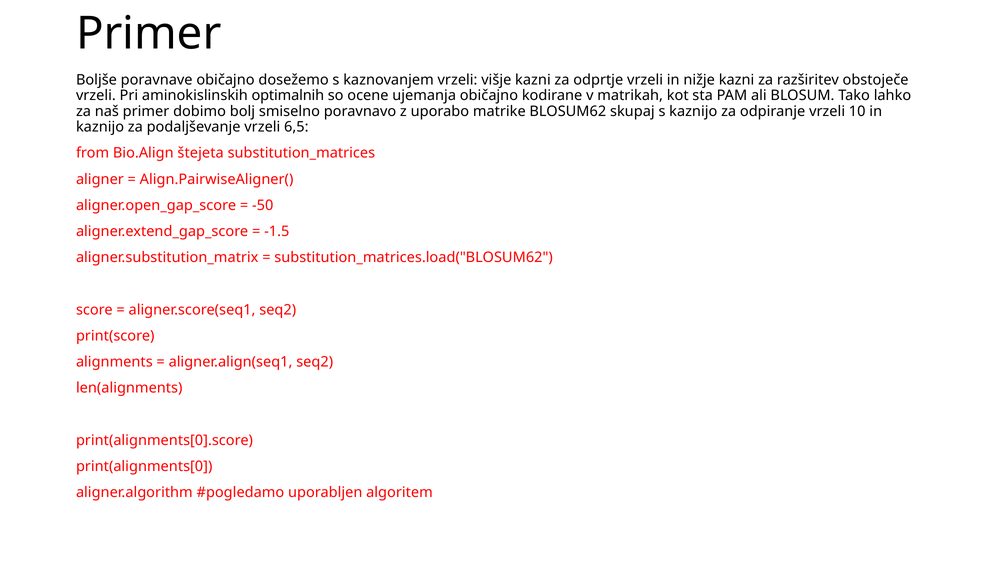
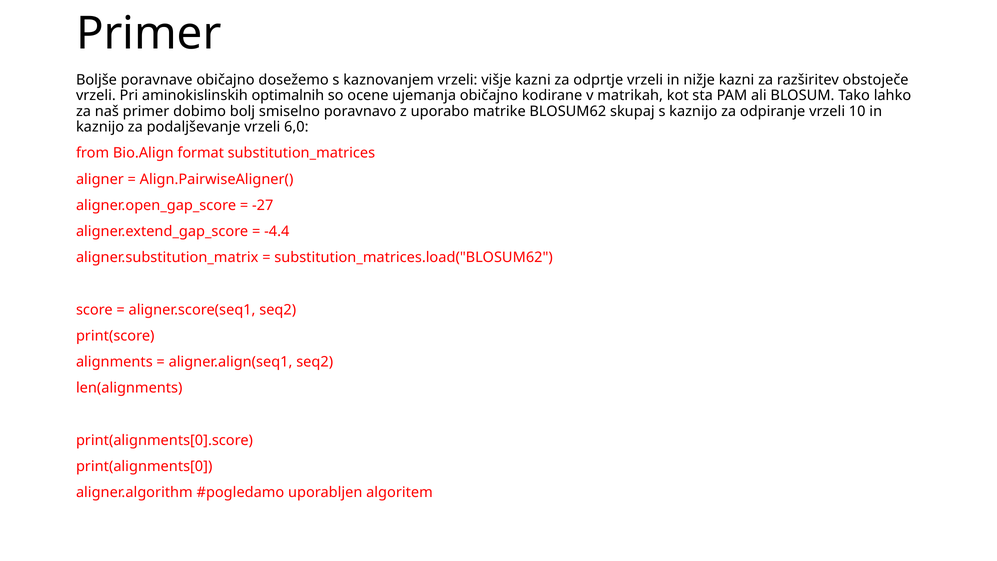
6,5: 6,5 -> 6,0 (296, 127)
štejeta: štejeta -> format (201, 153)
-50: -50 -> -27 (263, 205)
-1.5: -1.5 -> -4.4 (277, 231)
